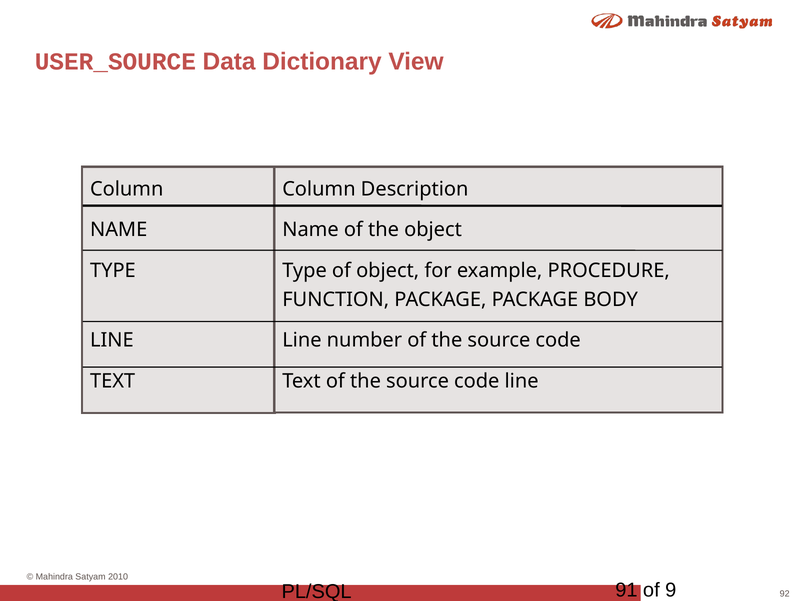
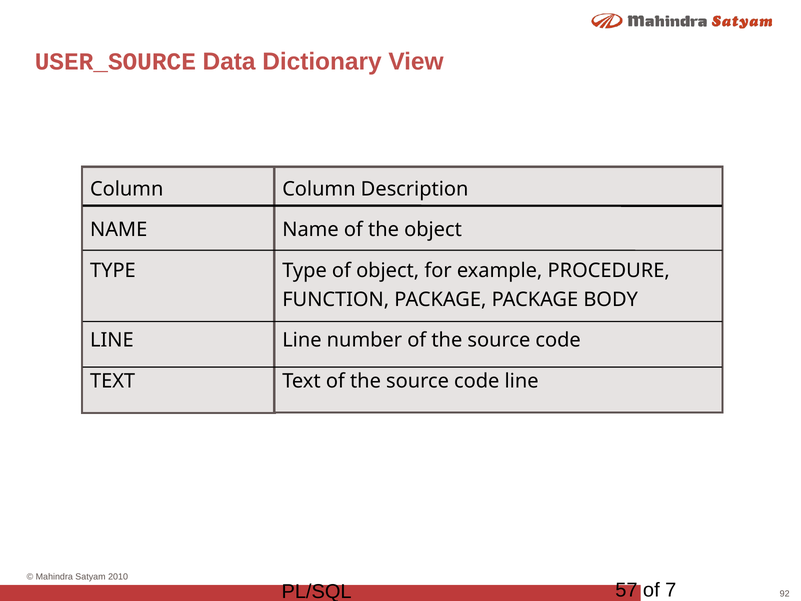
91: 91 -> 57 (626, 590)
9: 9 -> 7 (671, 590)
